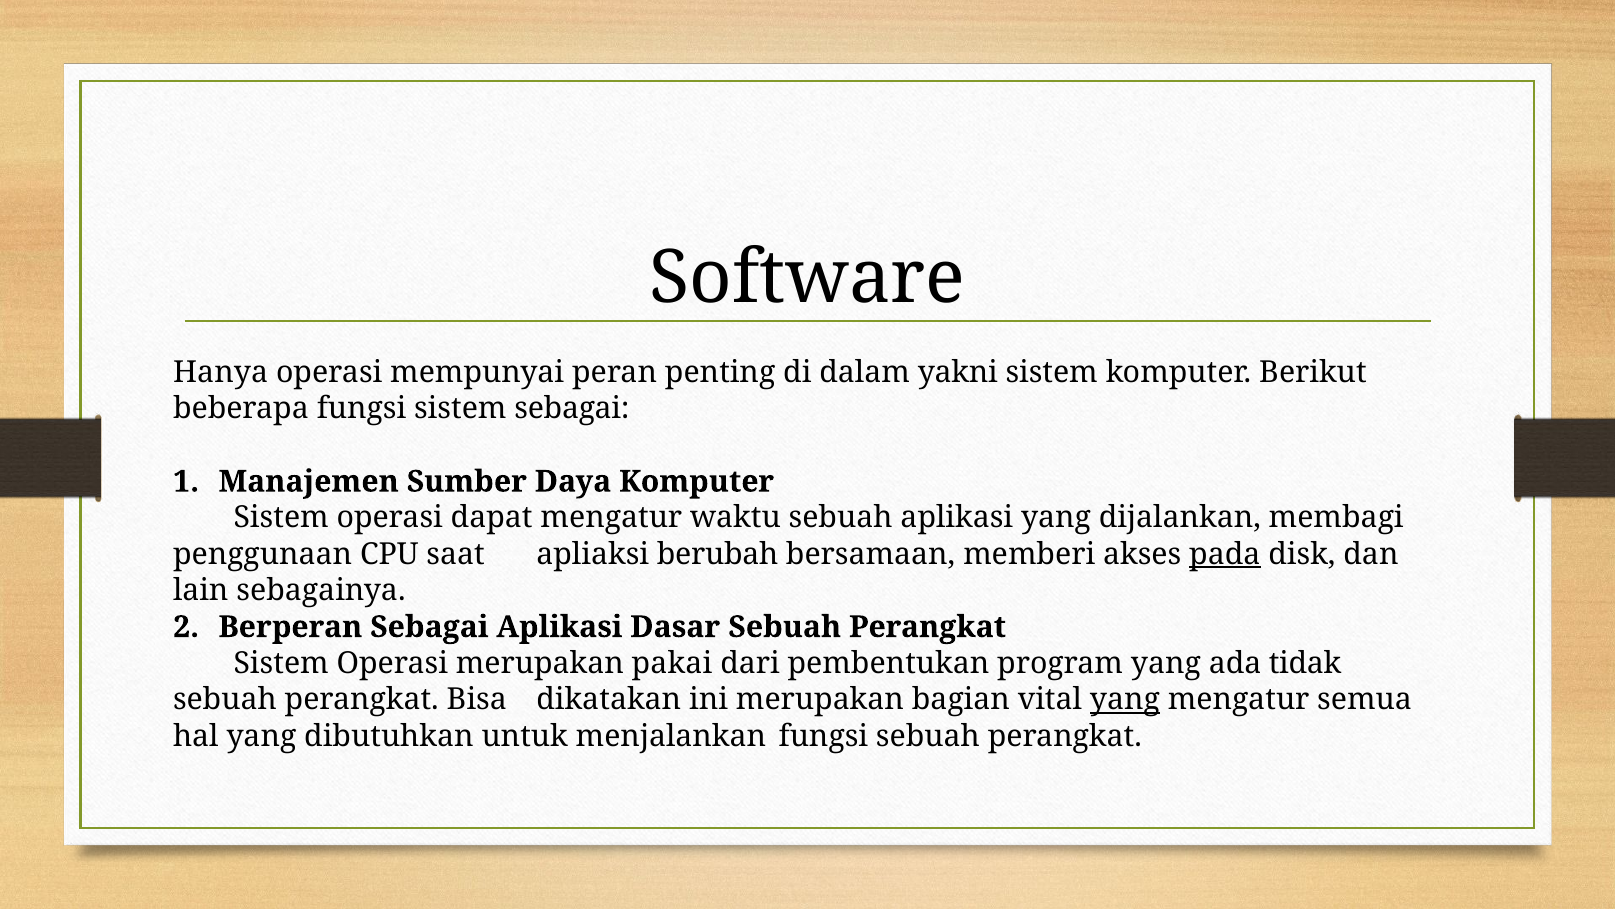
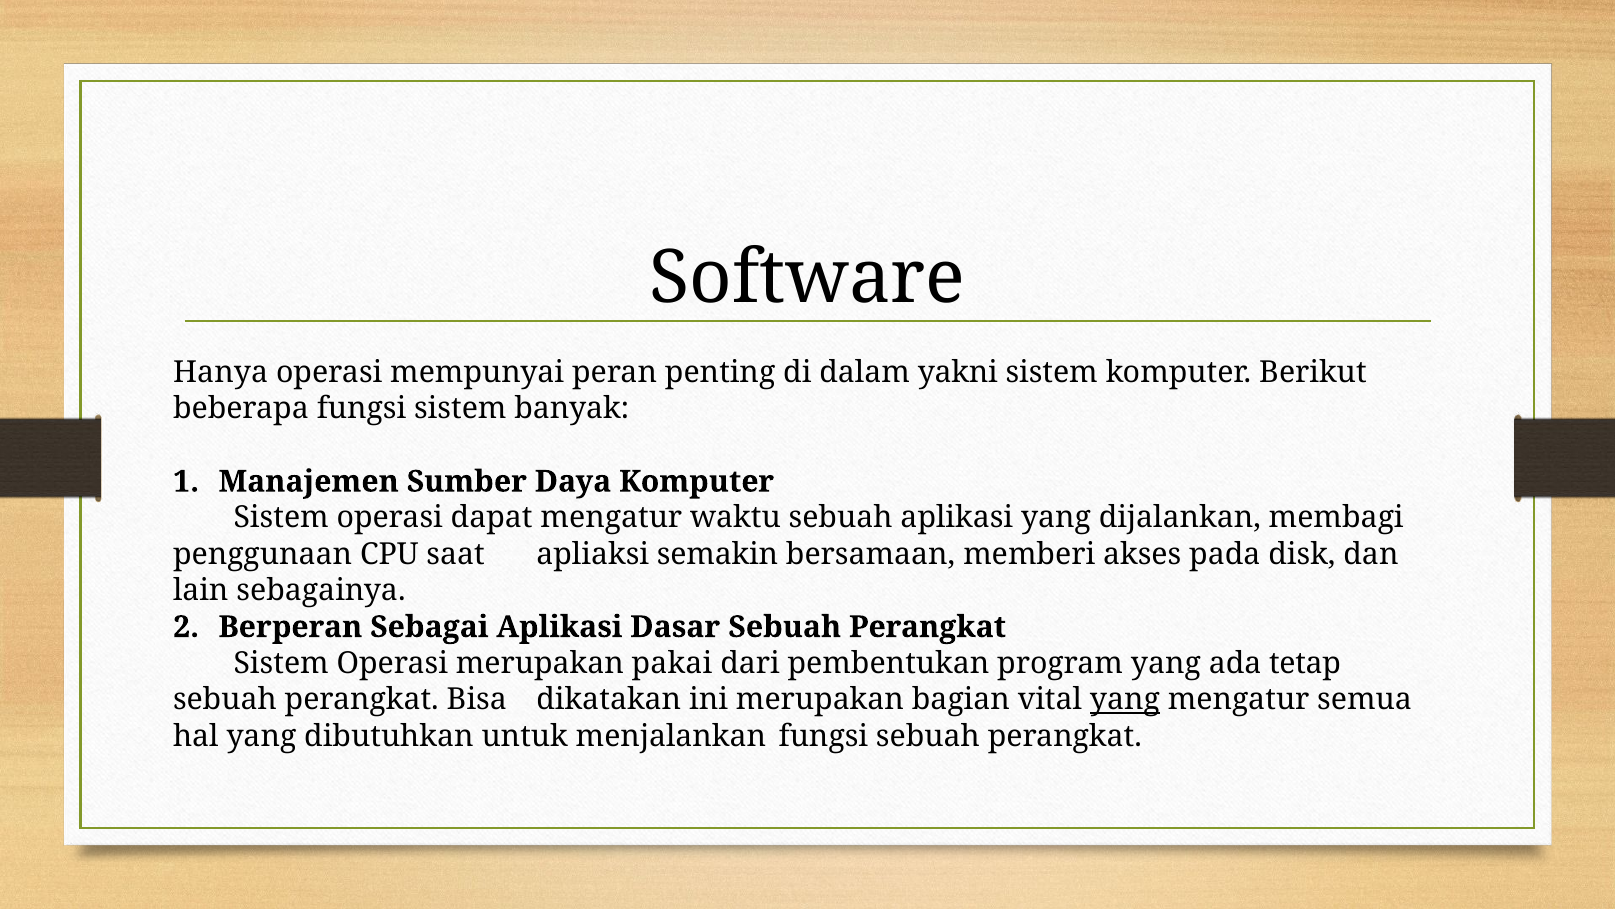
sistem sebagai: sebagai -> banyak (572, 409)
berubah: berubah -> semakin (718, 554)
pada underline: present -> none (1225, 554)
tidak: tidak -> tetap (1305, 663)
